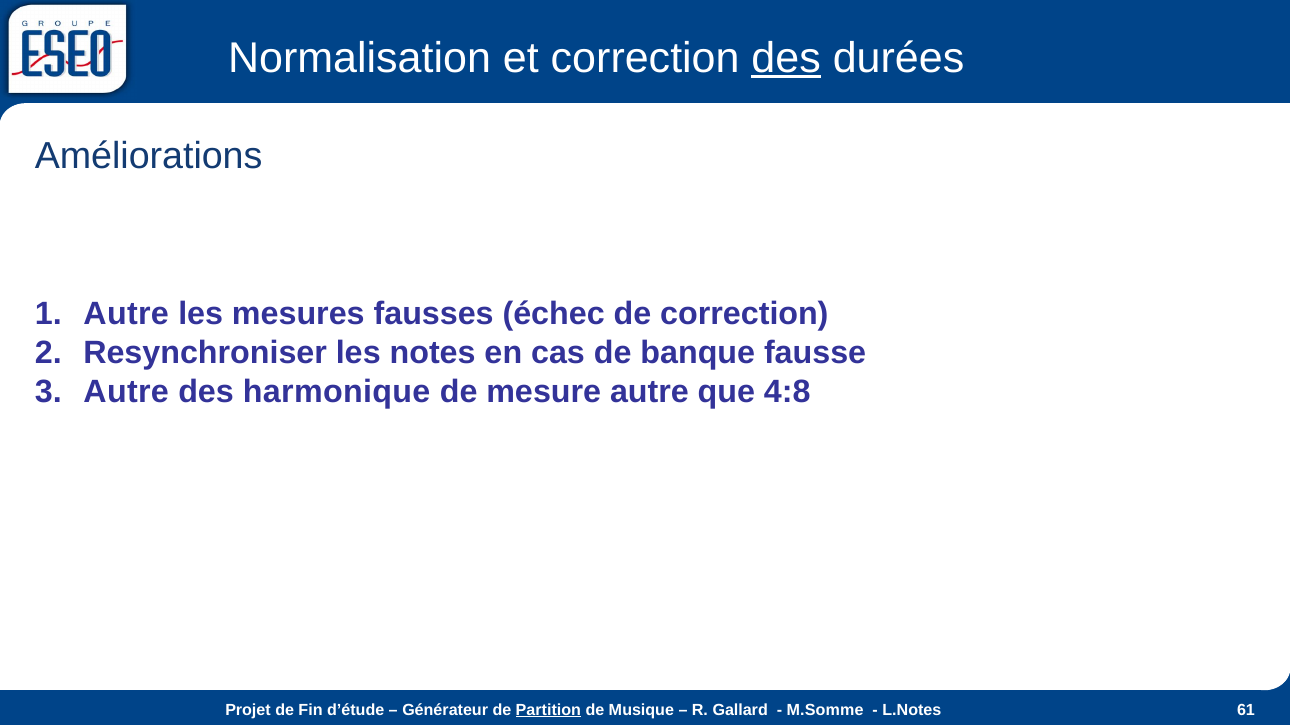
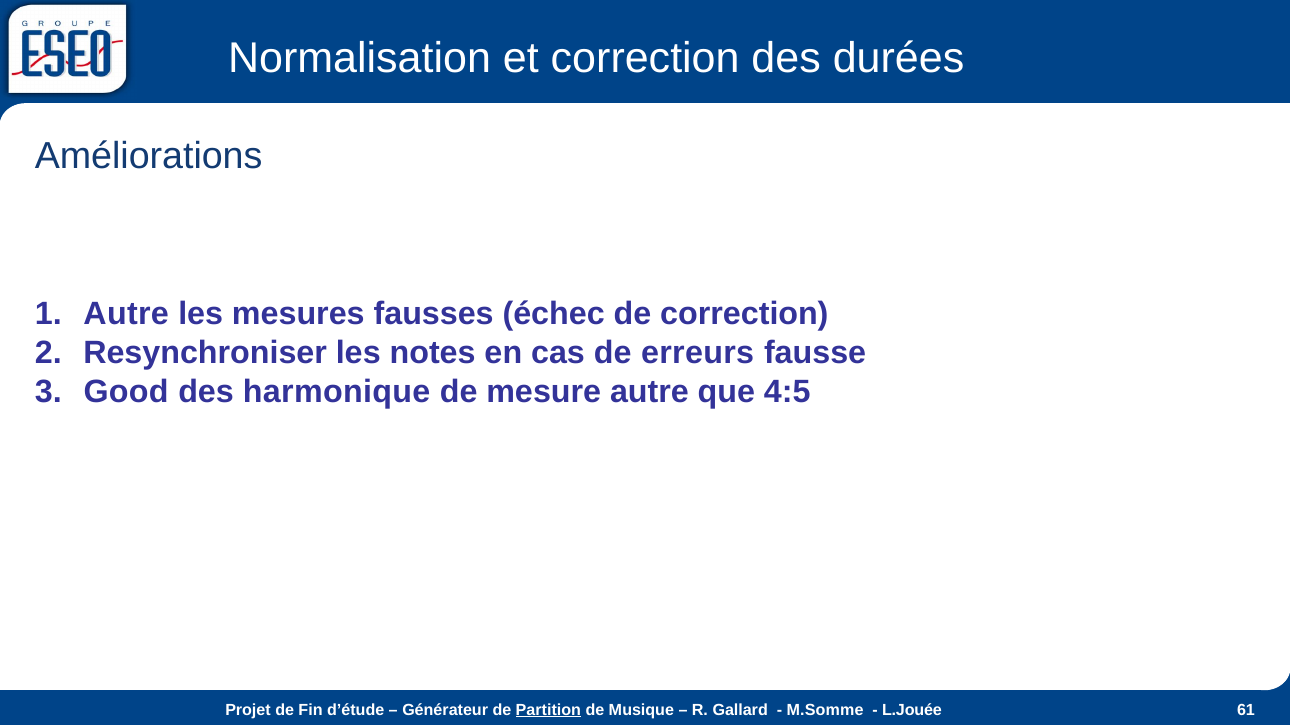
des underline: present -> none (786, 58)
banque: banque -> erreurs (698, 353)
Autre: Autre -> Good (126, 392)
4:8: 4:8 -> 4:5 (787, 392)
L.Notes: L.Notes -> L.Jouée (912, 711)
